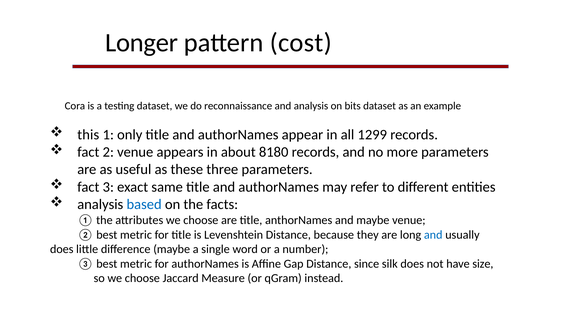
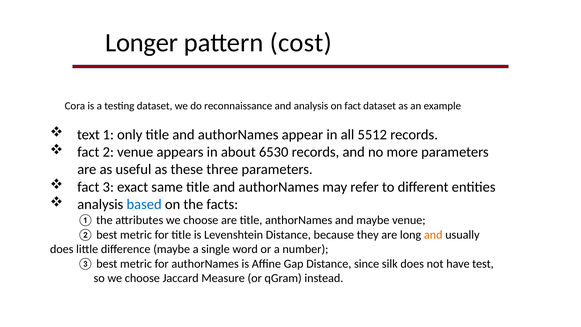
on bits: bits -> fact (353, 106)
this: this -> text (88, 134)
1299: 1299 -> 5512 (372, 134)
8180: 8180 -> 6530 (274, 152)
and colour: blue -> orange (433, 235)
size: size -> test (483, 264)
